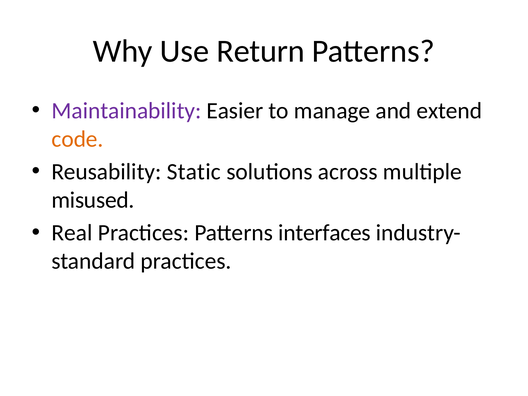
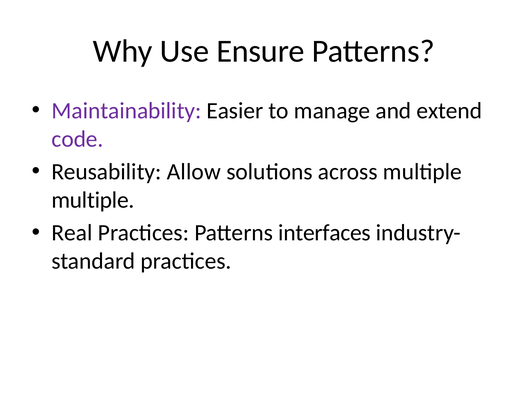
Return: Return -> Ensure (261, 51)
code colour: orange -> purple (78, 139)
Static: Static -> Allow (194, 172)
misused: misused -> multiple (93, 200)
